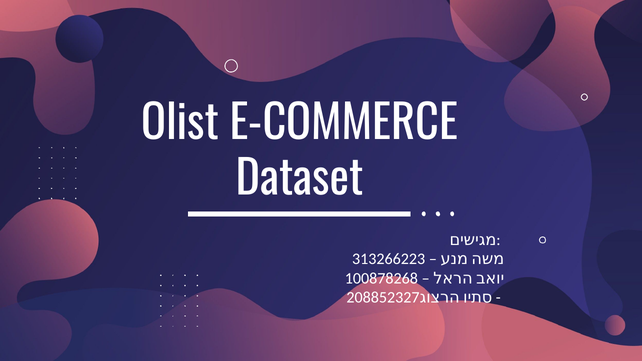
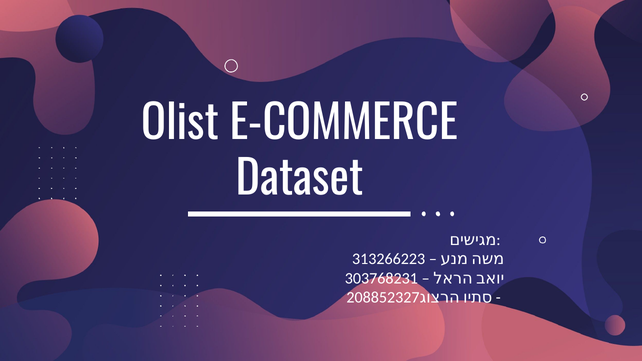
100878268: 100878268 -> 303768231 (381, 278)
